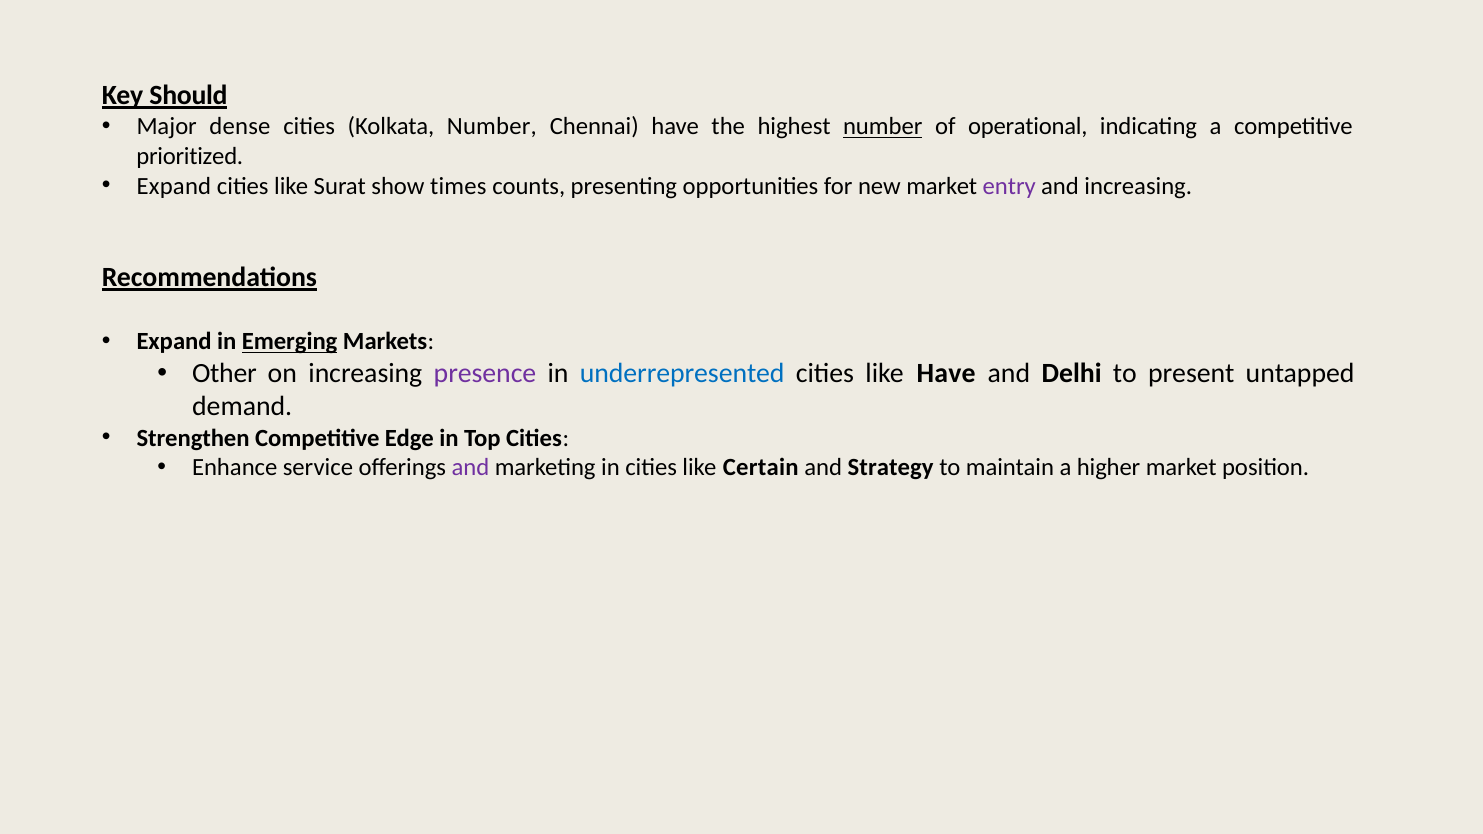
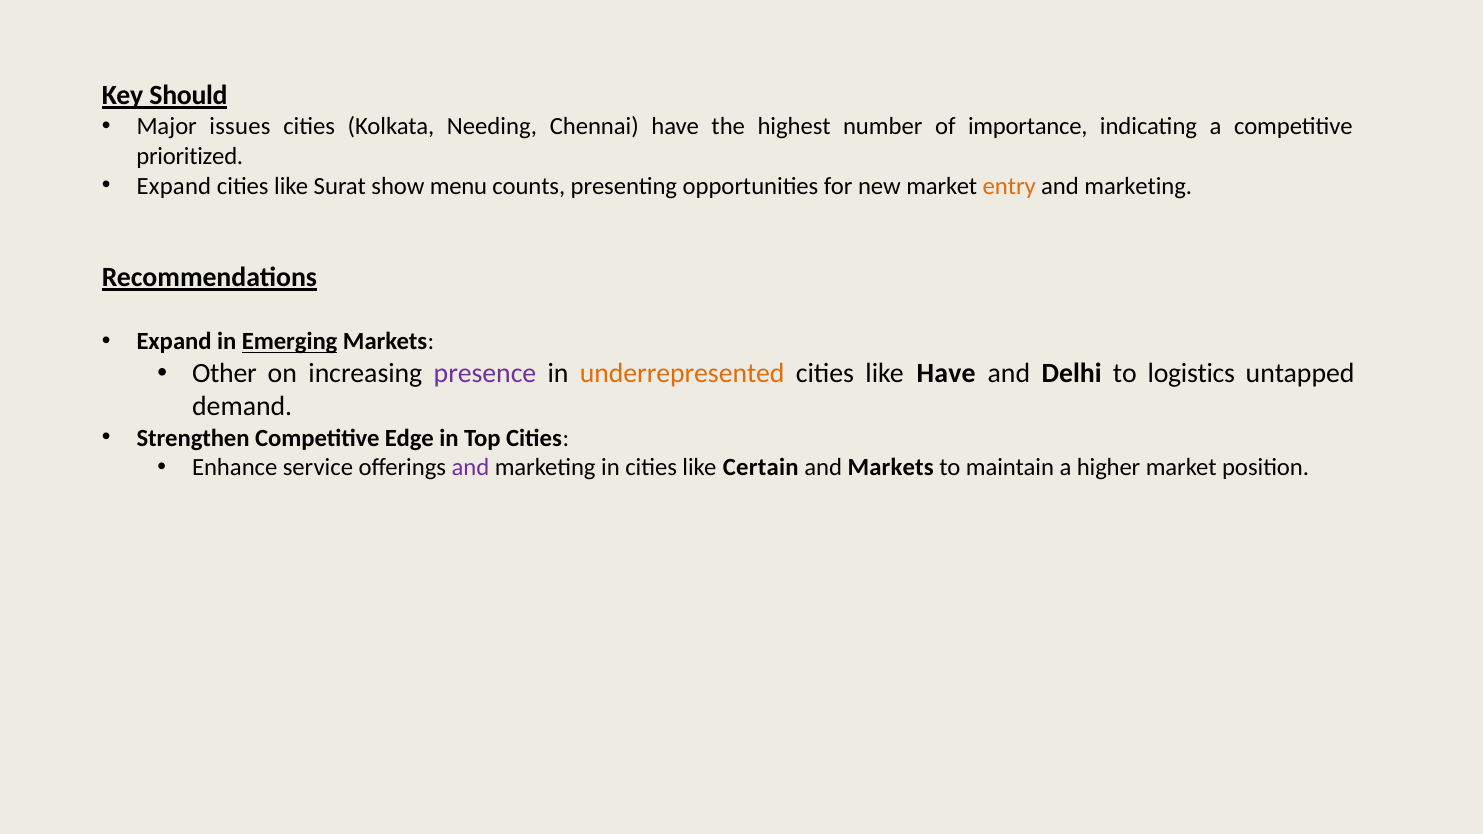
dense: dense -> issues (240, 127)
Kolkata Number: Number -> Needing (492, 127)
number underline: present -> none (883, 127)
operational: operational -> importance (1028, 127)
times: times -> menu (459, 186)
entry colour: purple -> orange (1009, 186)
increasing: increasing -> marketing (1138, 186)
underrepresented colour: blue -> orange (682, 373)
present: present -> logistics (1191, 373)
and Strategy: Strategy -> Markets (891, 468)
